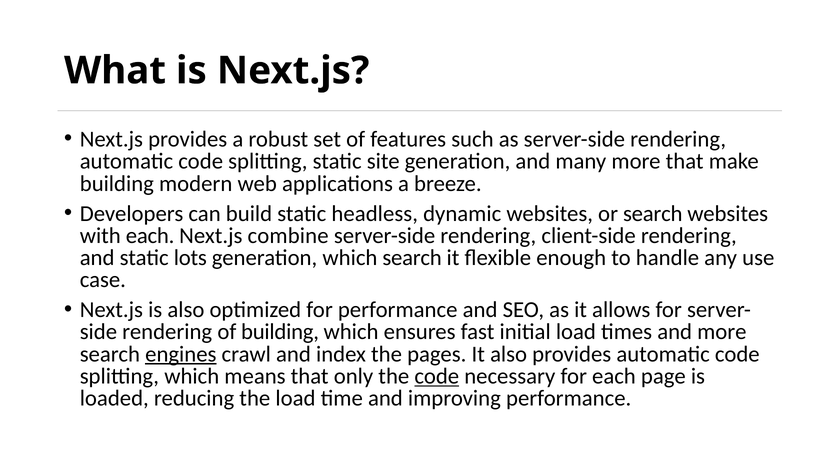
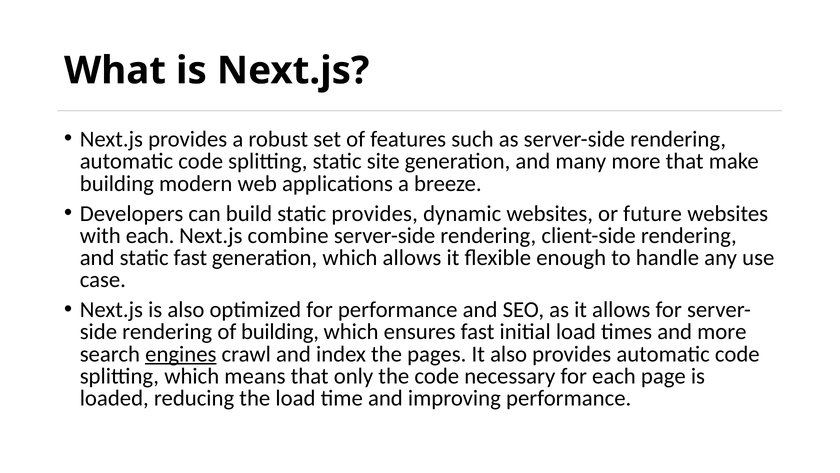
static headless: headless -> provides (375, 213)
or search: search -> future (653, 213)
static lots: lots -> fast (190, 257)
which search: search -> allows (412, 257)
code underline: present -> none (437, 376)
